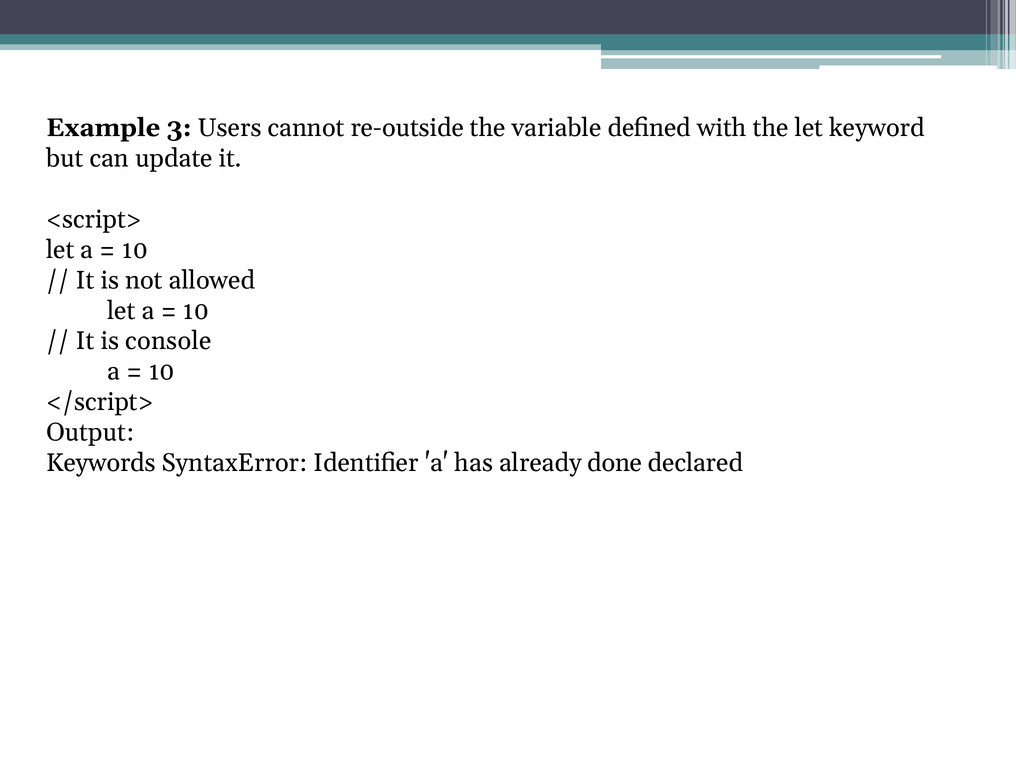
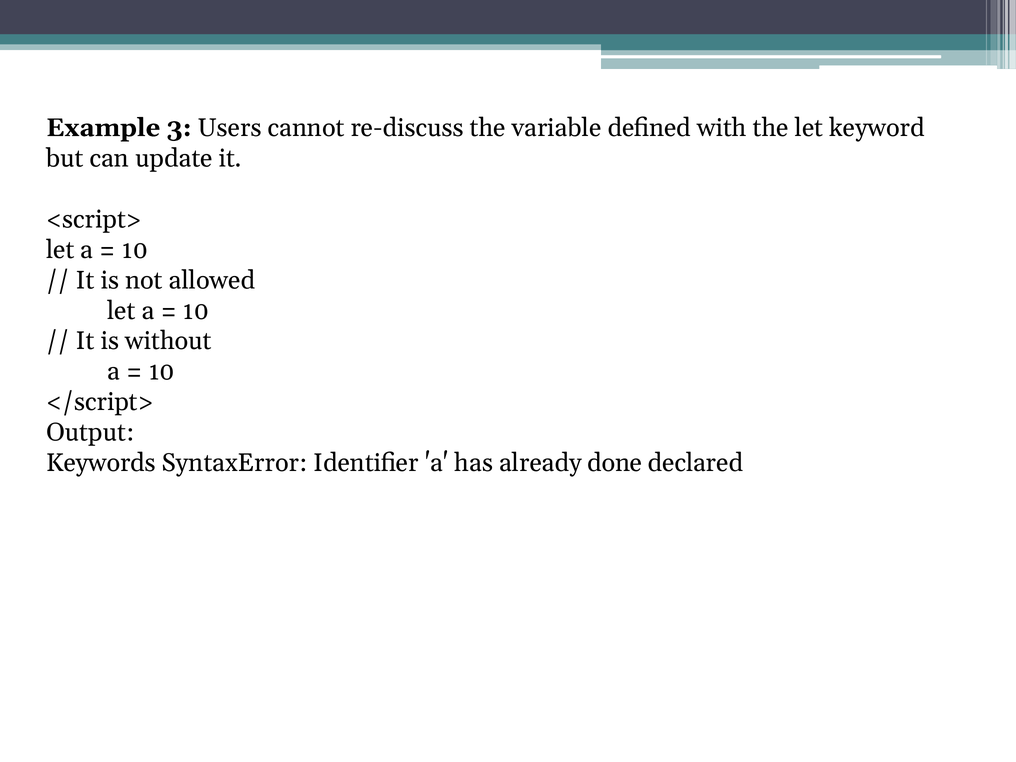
re-outside: re-outside -> re-discuss (407, 128)
console: console -> without (168, 341)
